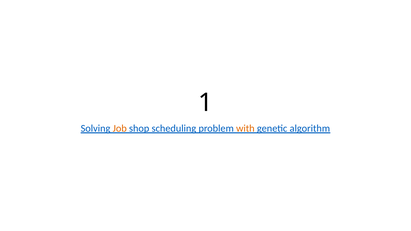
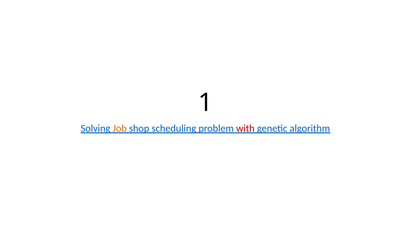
with colour: orange -> red (245, 129)
